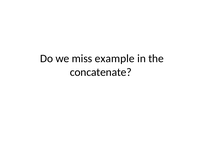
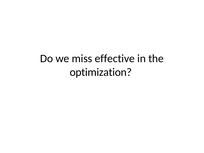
example: example -> effective (115, 59)
concatenate: concatenate -> optimization (101, 72)
